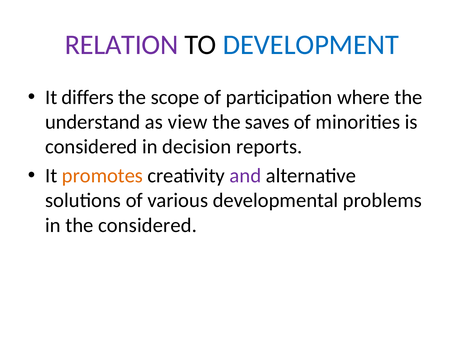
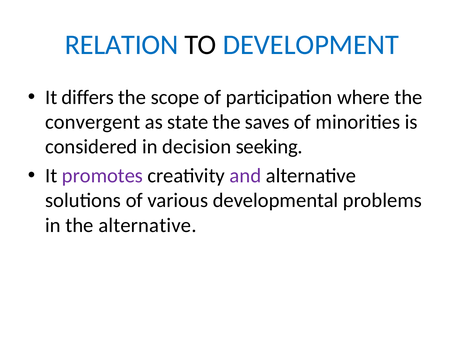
RELATION colour: purple -> blue (122, 45)
understand: understand -> convergent (93, 122)
view: view -> state (188, 122)
reports: reports -> seeking (269, 147)
promotes colour: orange -> purple (102, 176)
the considered: considered -> alternative (147, 225)
